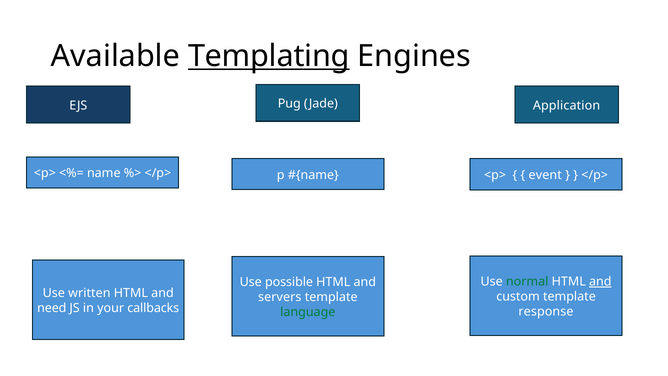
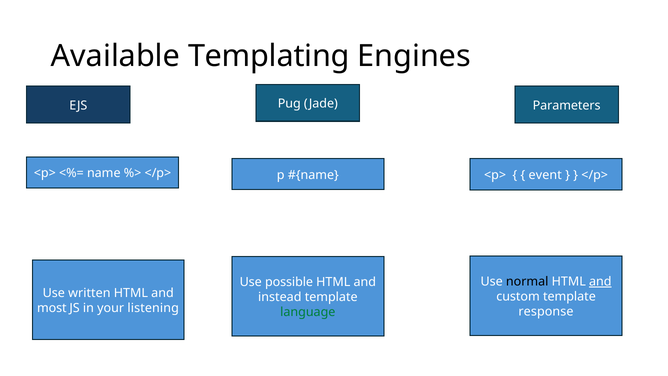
Templating underline: present -> none (269, 56)
Application: Application -> Parameters (567, 105)
normal colour: green -> black (527, 281)
servers: servers -> instead (280, 297)
need: need -> most (52, 308)
callbacks: callbacks -> listening (153, 308)
